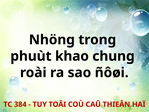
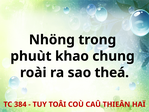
ñôøi: ñôøi -> theá (112, 72)
